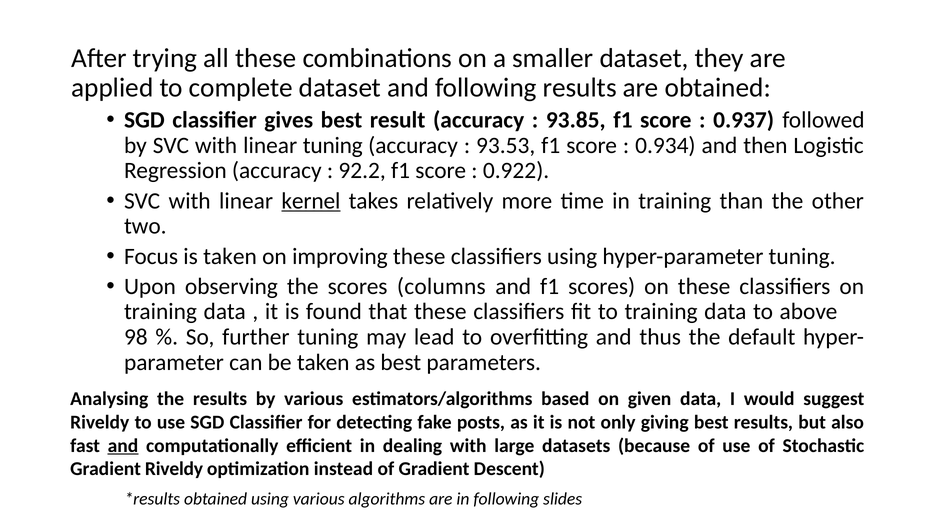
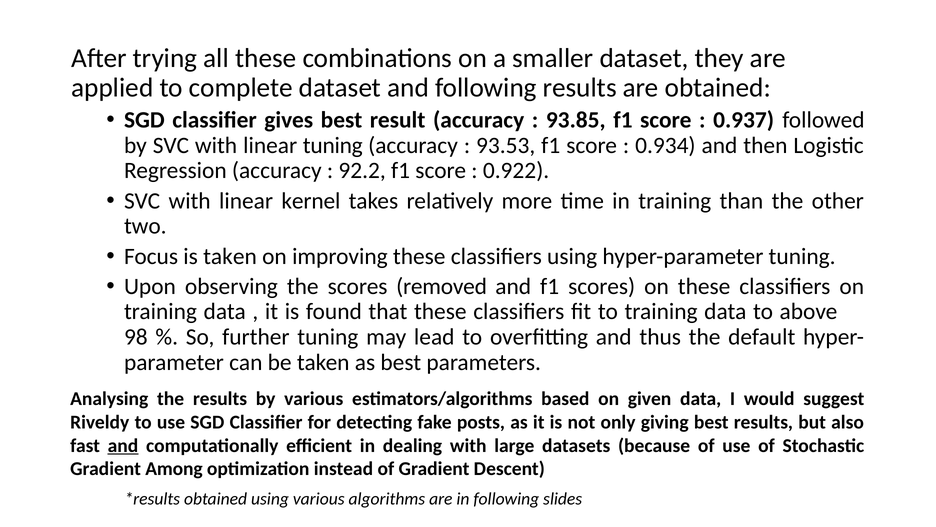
kernel underline: present -> none (311, 201)
columns: columns -> removed (442, 286)
Gradient Riveldy: Riveldy -> Among (174, 469)
